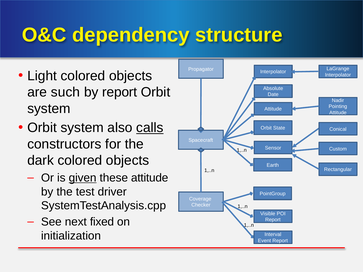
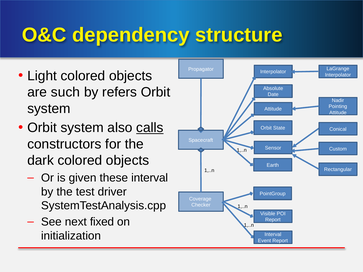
by report: report -> refers (120, 92)
given underline: present -> none (83, 178)
these attitude: attitude -> interval (150, 178)
